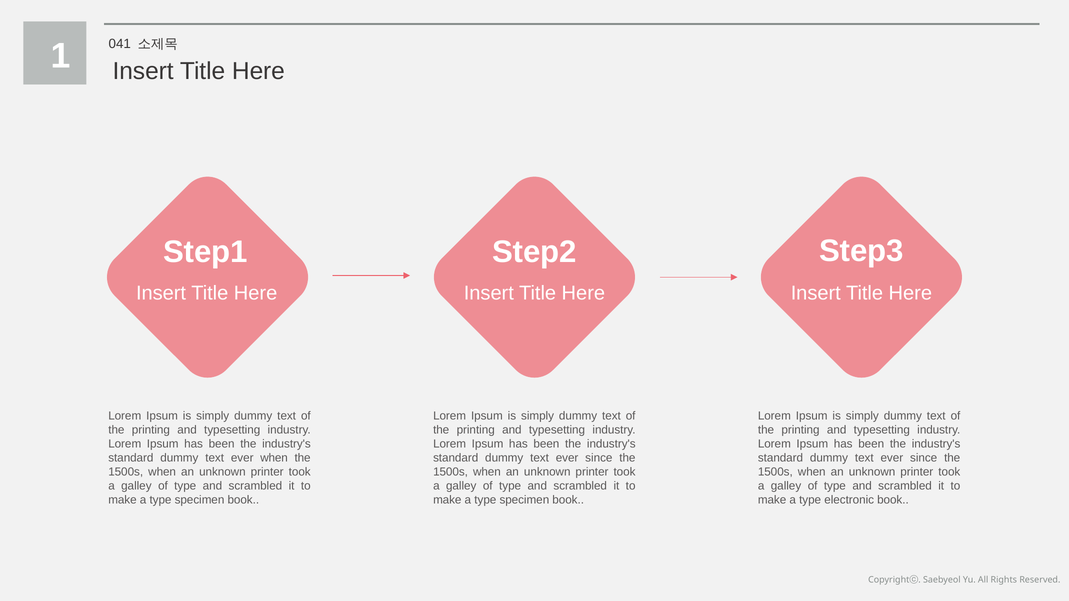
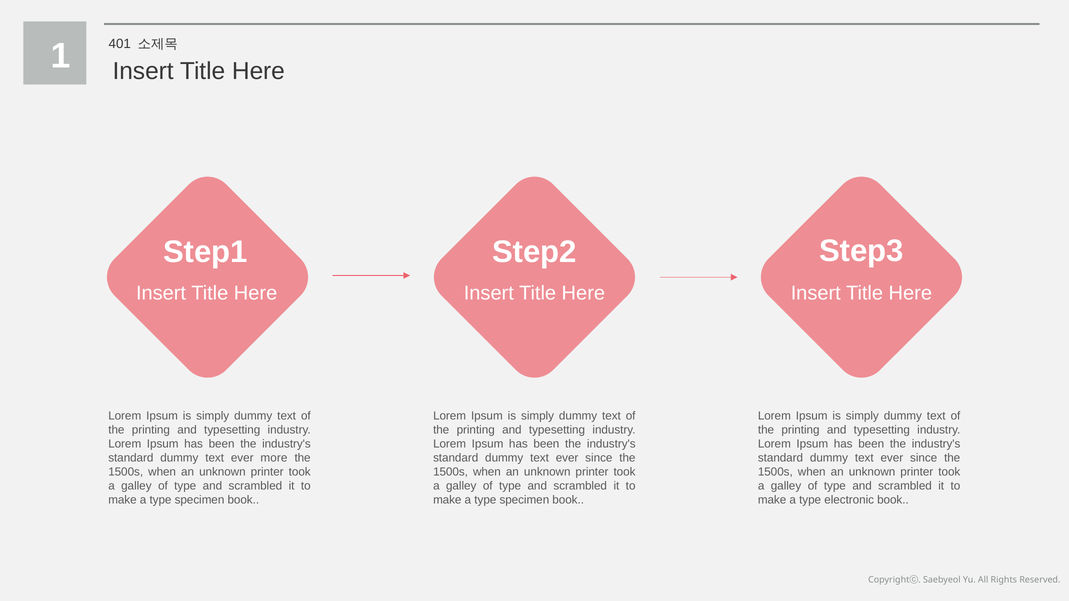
041: 041 -> 401 (120, 44)
ever when: when -> more (274, 458)
